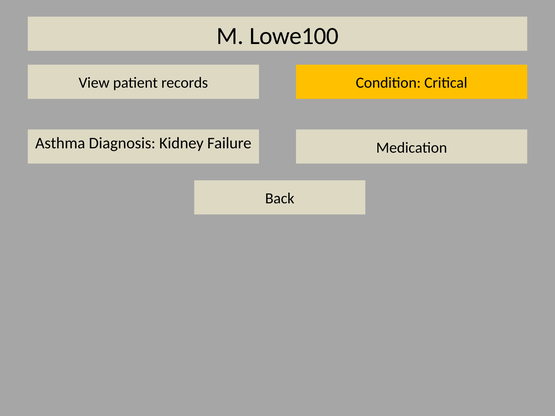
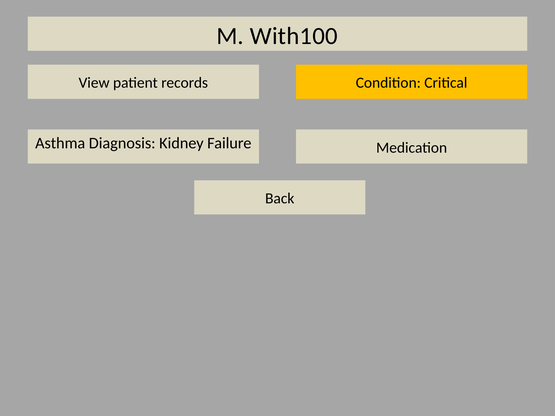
Lowe100: Lowe100 -> With100 (294, 36)
